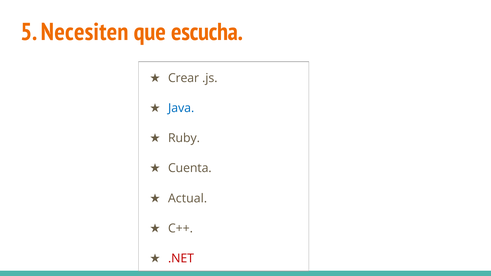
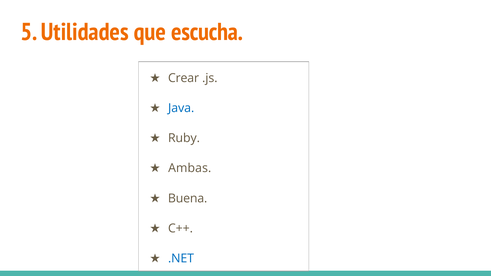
Necesiten: Necesiten -> Utilidades (85, 32)
Cuenta: Cuenta -> Ambas (190, 168)
Actual: Actual -> Buena (188, 198)
.NET colour: red -> blue (181, 259)
